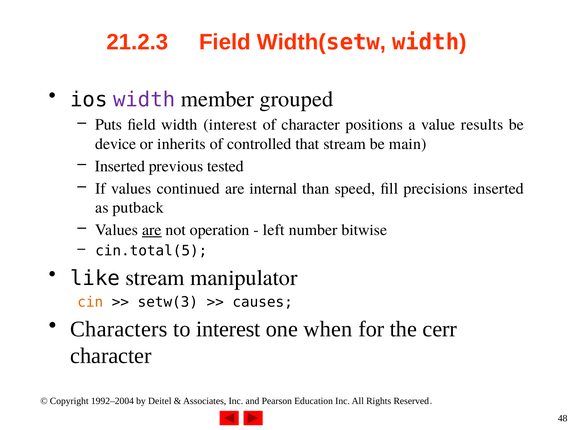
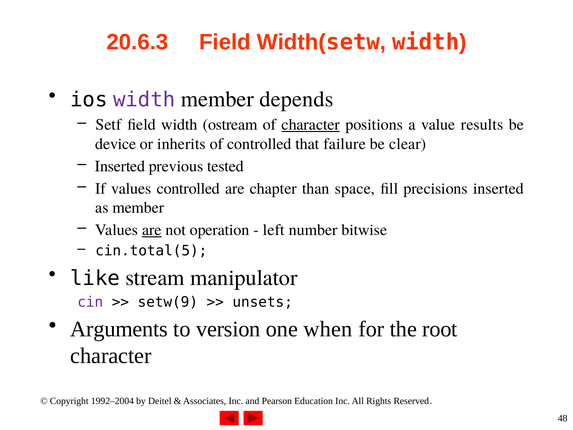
21.2.3: 21.2.3 -> 20.6.3 (137, 42)
grouped: grouped -> depends (296, 99)
Puts: Puts -> Setf (108, 125)
width interest: interest -> ostream (230, 125)
character underline: none -> present (311, 125)
that stream: stream -> failure (345, 144)
main: main -> clear (408, 144)
values continued: continued -> controlled (188, 188)
internal: internal -> chapter (273, 188)
speed: speed -> space (355, 188)
as putback: putback -> member (138, 207)
cin colour: orange -> purple (90, 302)
setw(3: setw(3 -> setw(9 (168, 302)
causes: causes -> unsets (263, 302)
Characters: Characters -> Arguments (119, 329)
to interest: interest -> version (228, 329)
cerr: cerr -> root (440, 329)
